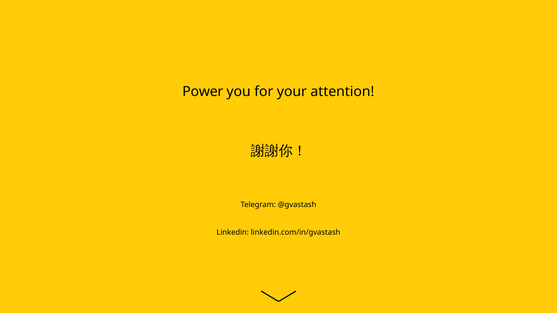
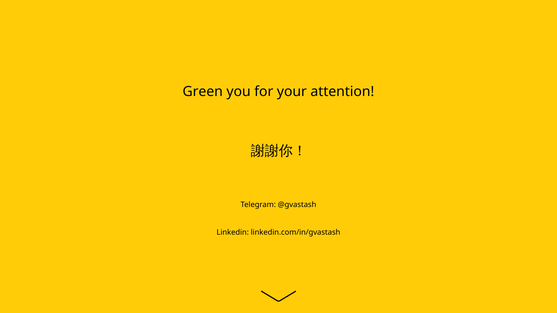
Power: Power -> Green (203, 92)
